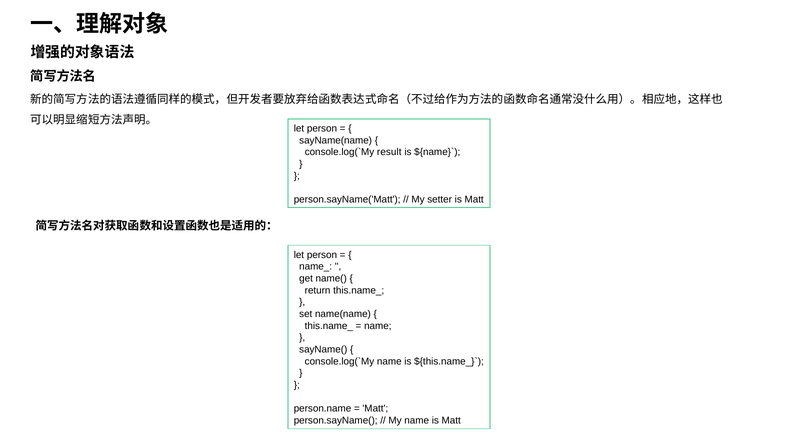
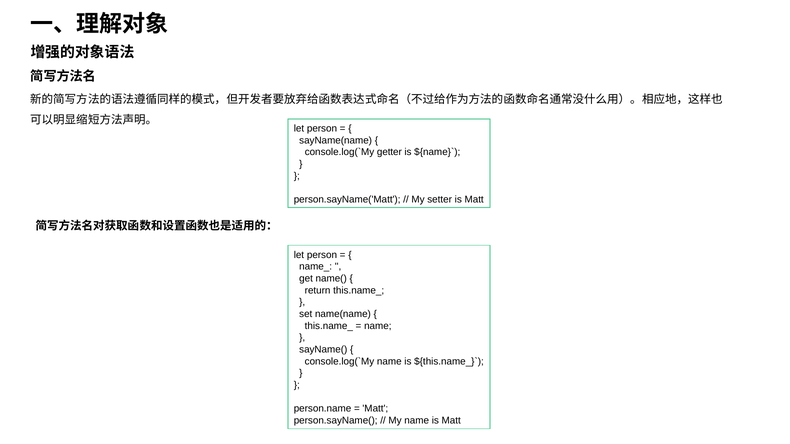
result: result -> getter (389, 152)
